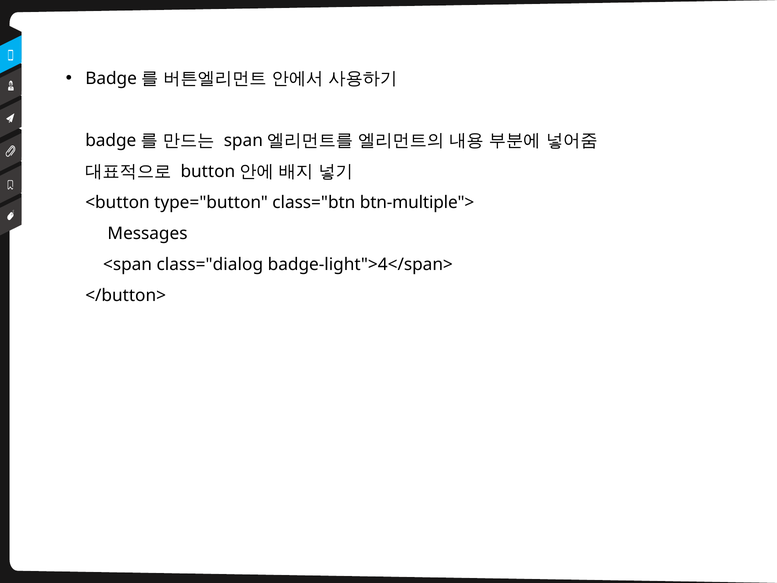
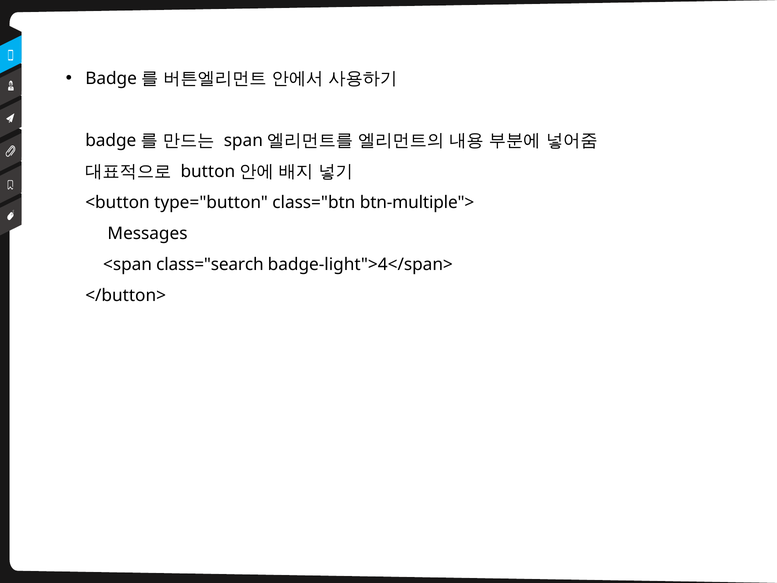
class="dialog: class="dialog -> class="search (210, 265)
